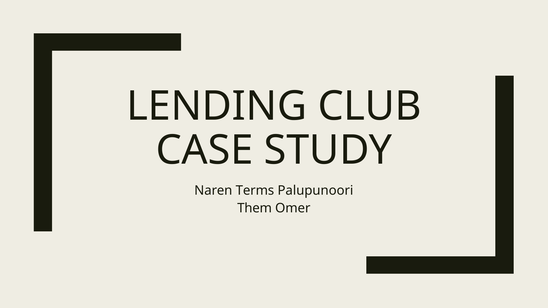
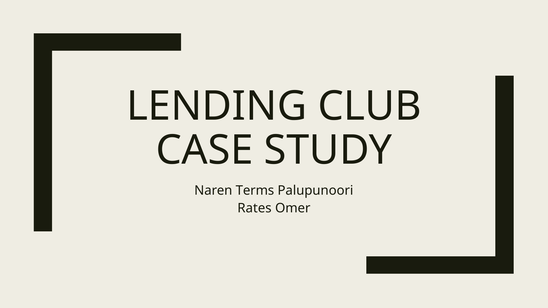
Them: Them -> Rates (254, 208)
